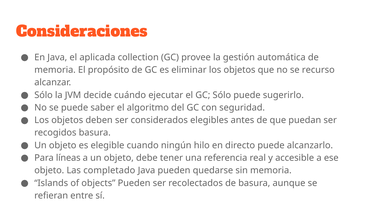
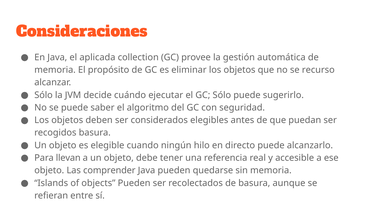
líneas: líneas -> llevan (68, 158)
completado: completado -> comprender (109, 171)
